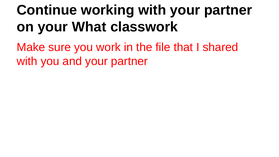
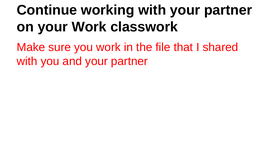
your What: What -> Work (89, 27)
